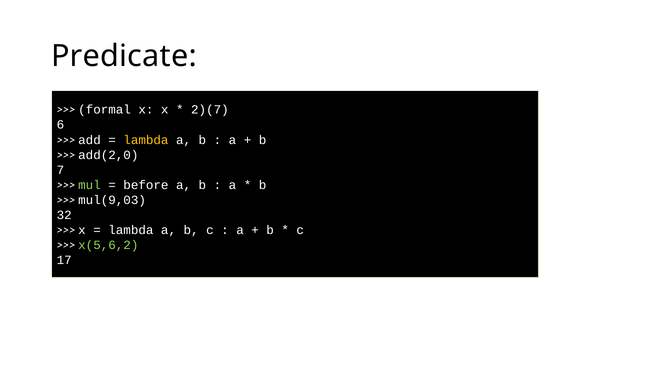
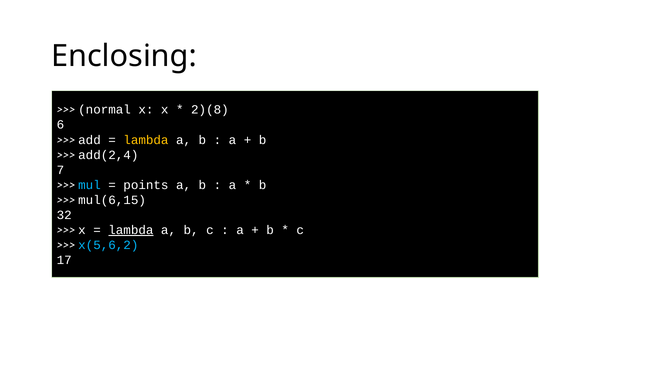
Predicate: Predicate -> Enclosing (124, 56)
formal: formal -> normal (105, 110)
2)(7: 2)(7 -> 2)(8 (210, 110)
add(2,0: add(2,0 -> add(2,4 (108, 155)
mul colour: light green -> light blue (89, 185)
before: before -> points (146, 185)
mul(9,03: mul(9,03 -> mul(6,15 (112, 200)
lambda underline: none -> present (131, 230)
x(5,6,2 colour: light green -> light blue (108, 245)
